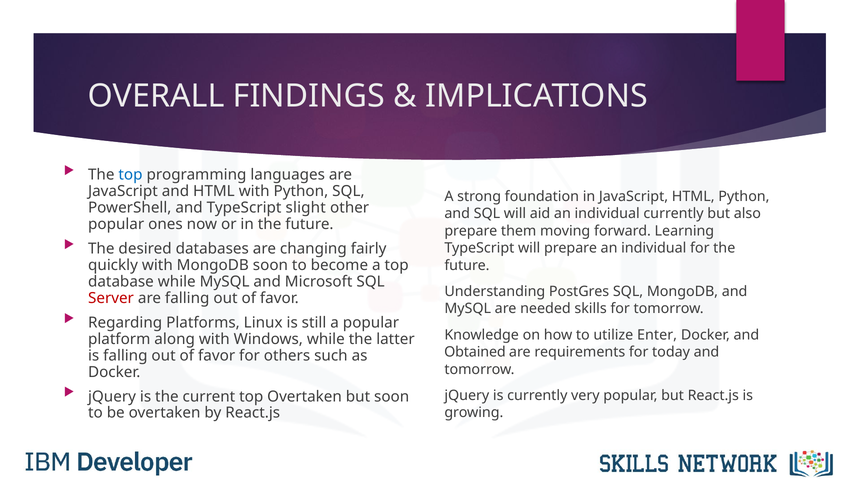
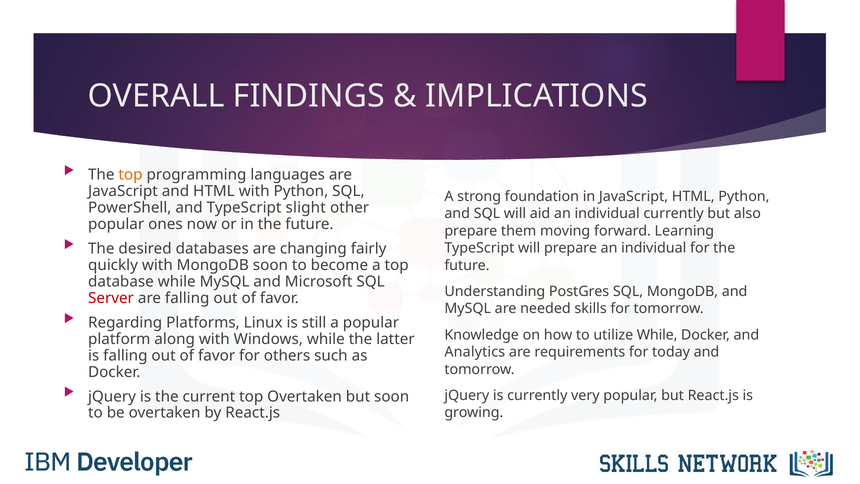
top colour: blue -> orange (131, 175)
utilize Enter: Enter -> While (657, 335)
Obtained: Obtained -> Analytics (475, 352)
